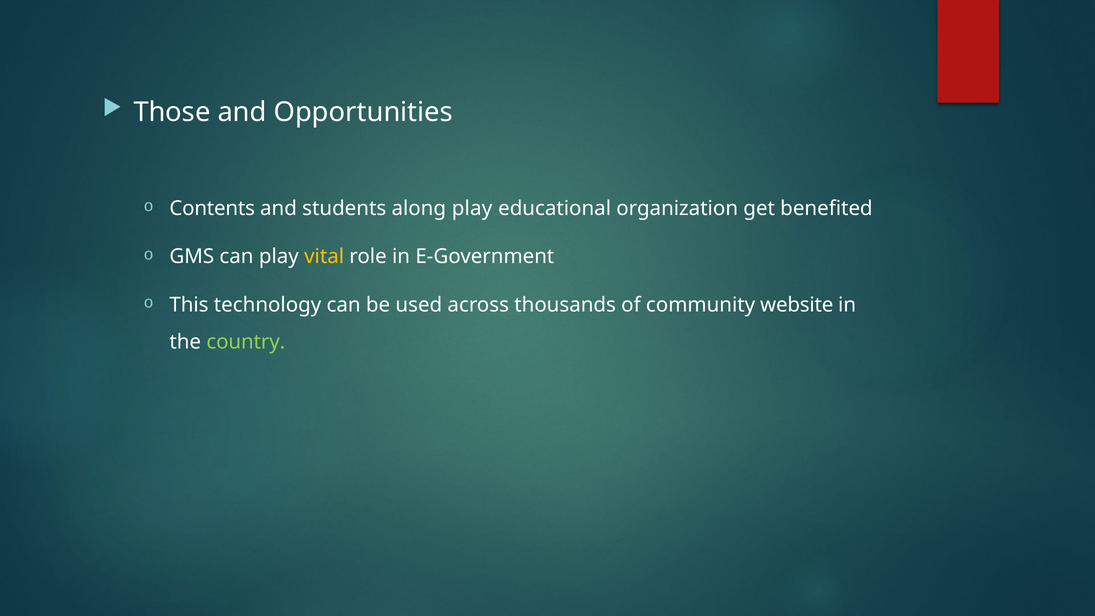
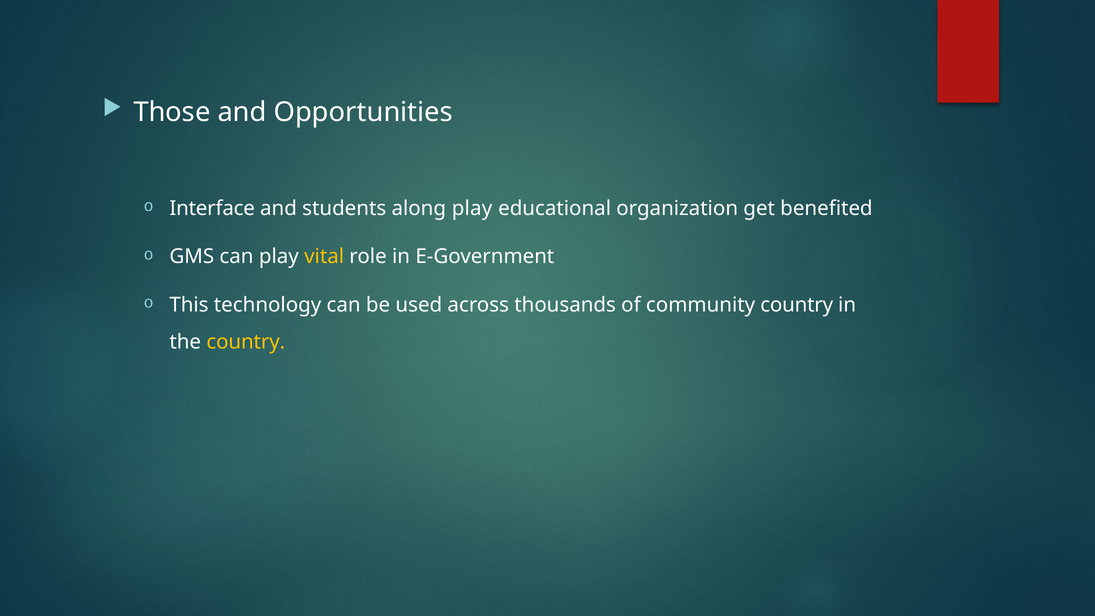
Contents: Contents -> Interface (212, 208)
community website: website -> country (797, 305)
country colour: light green -> yellow (246, 342)
